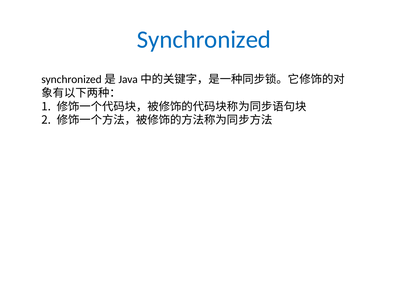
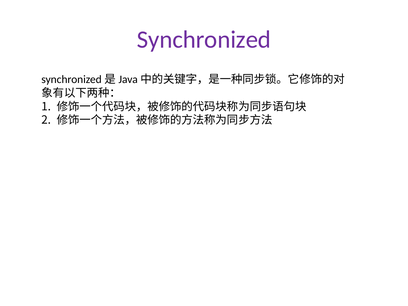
Synchronized colour: blue -> purple (204, 39)
